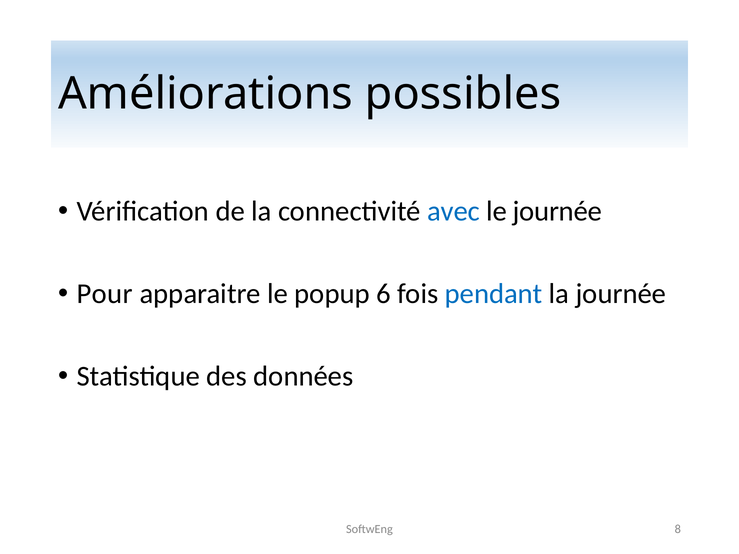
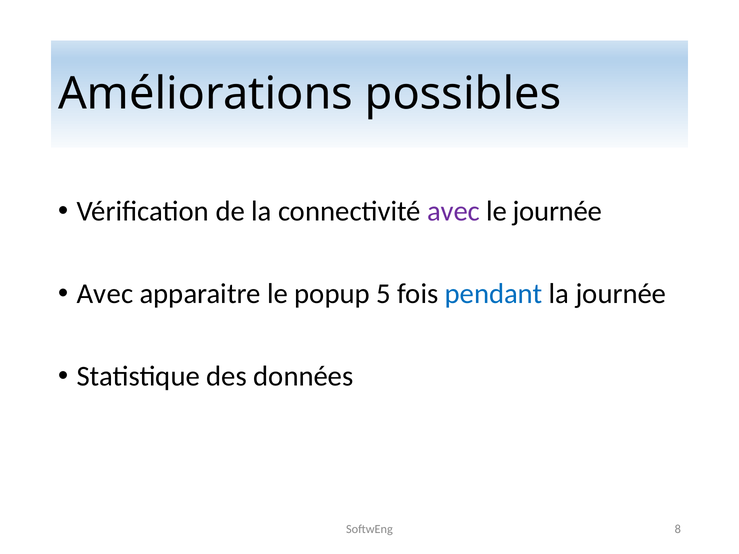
avec colour: blue -> purple (453, 211)
Pour: Pour -> Avec (105, 294)
6: 6 -> 5 (383, 294)
